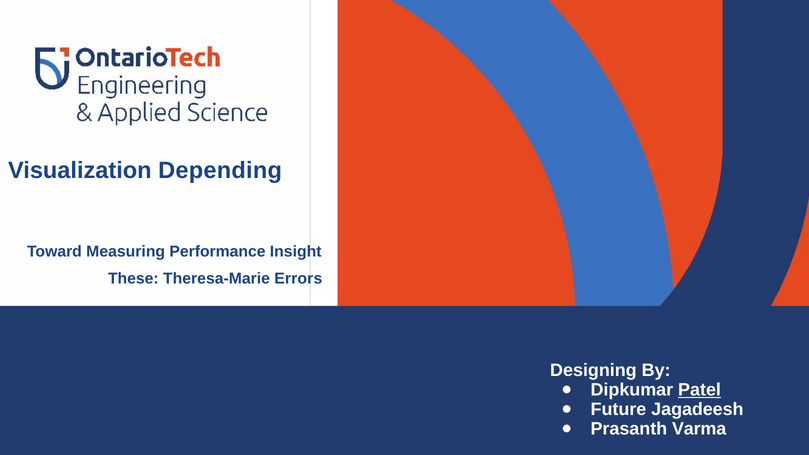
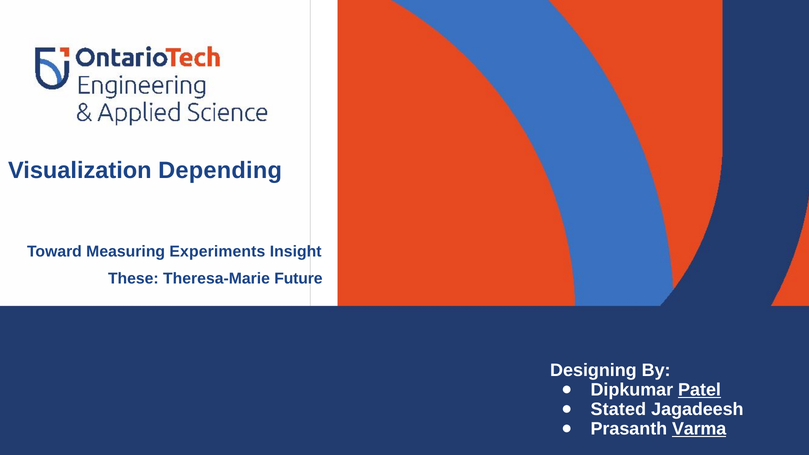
Performance: Performance -> Experiments (217, 252)
Errors: Errors -> Future (298, 279)
Future: Future -> Stated (618, 409)
Varma underline: none -> present (699, 429)
